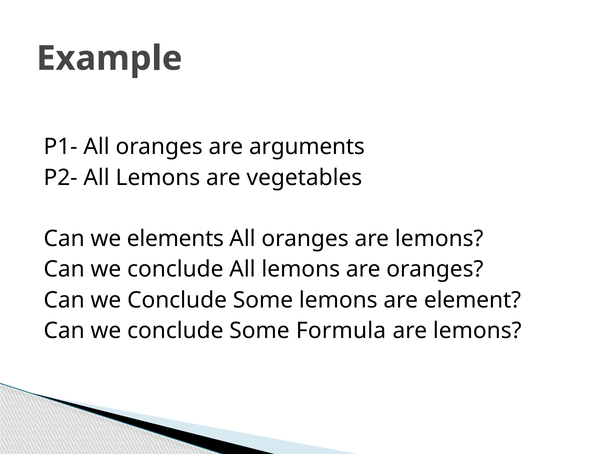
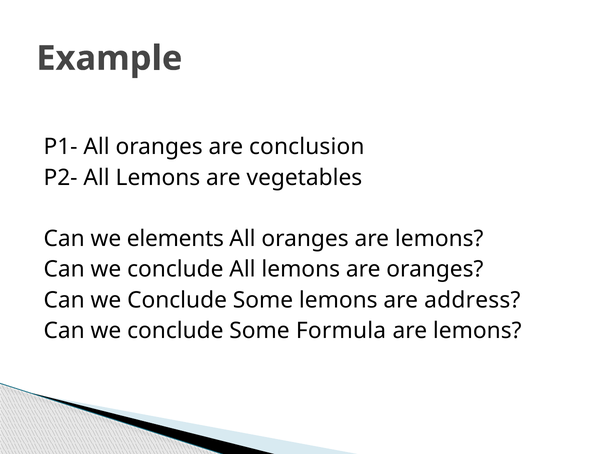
arguments: arguments -> conclusion (307, 147)
element: element -> address (472, 300)
